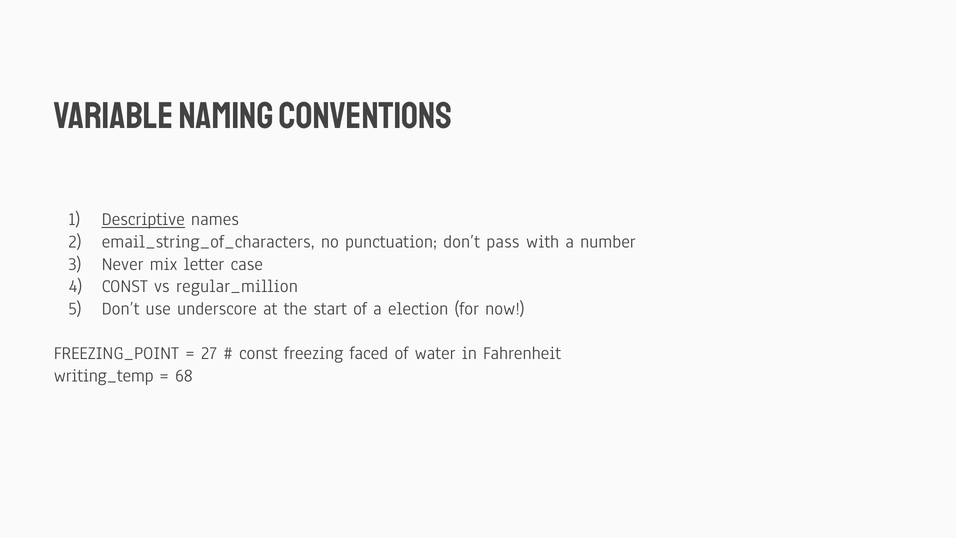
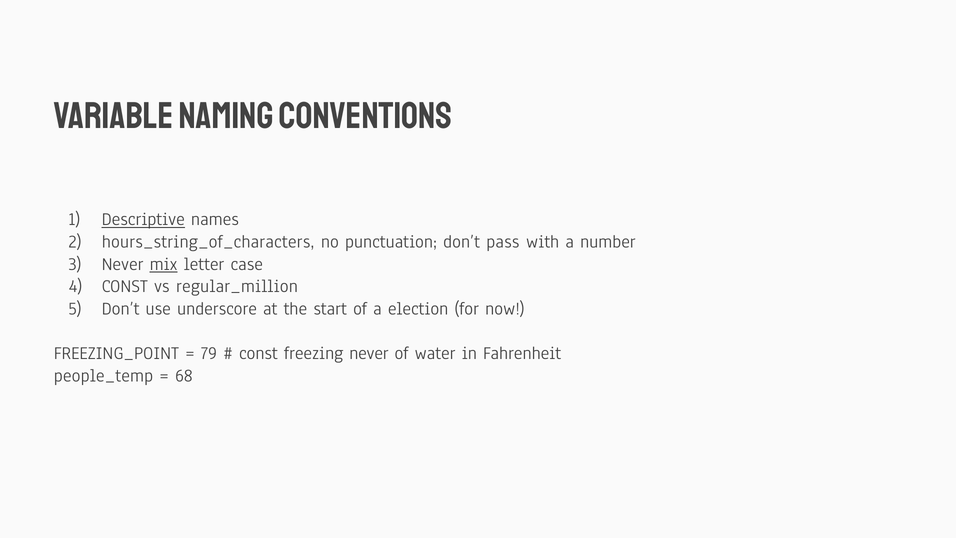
email_string_of_characters: email_string_of_characters -> hours_string_of_characters (208, 242)
mix underline: none -> present (164, 264)
27: 27 -> 79 (209, 353)
freezing faced: faced -> never (369, 353)
writing_temp: writing_temp -> people_temp (103, 375)
